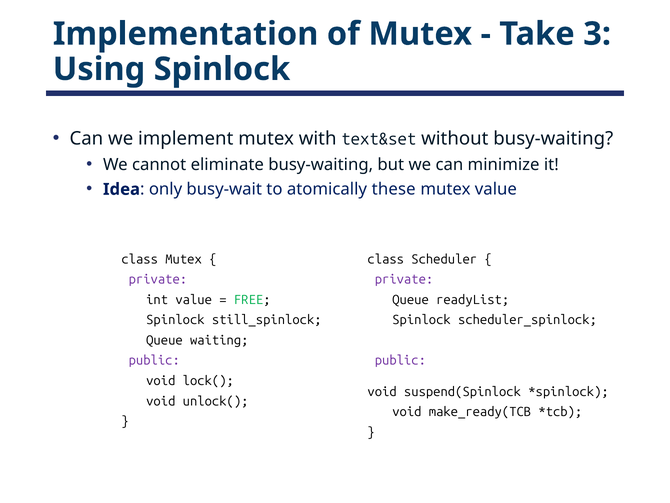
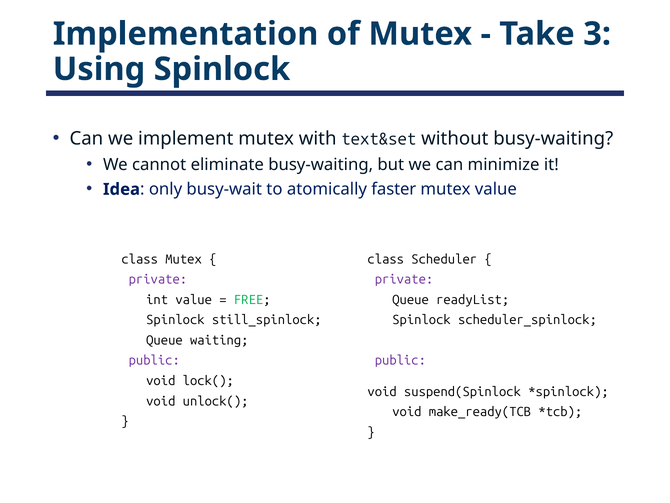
these: these -> faster (394, 189)
